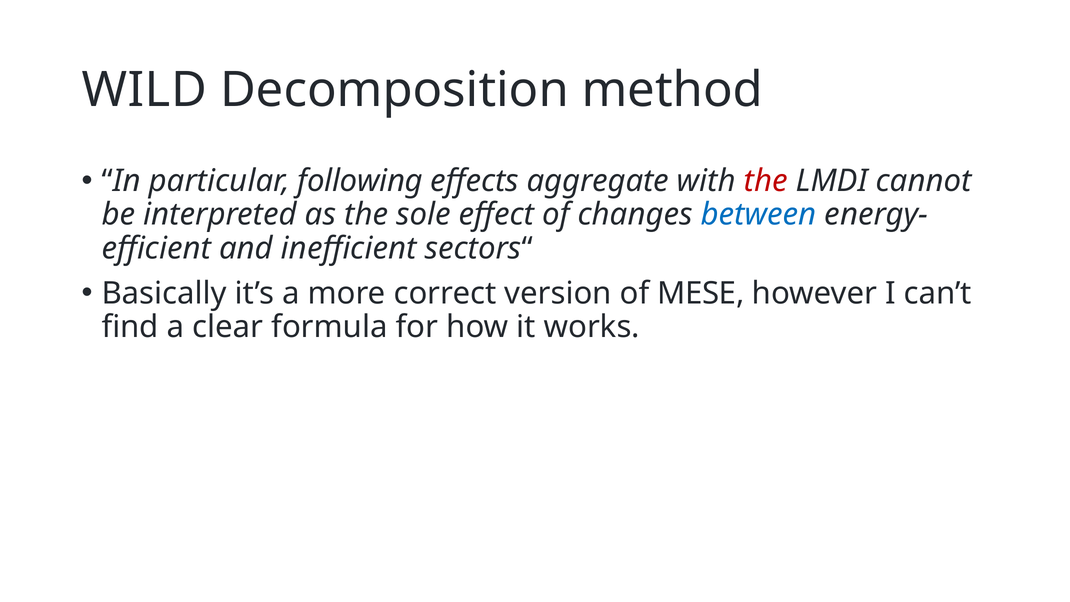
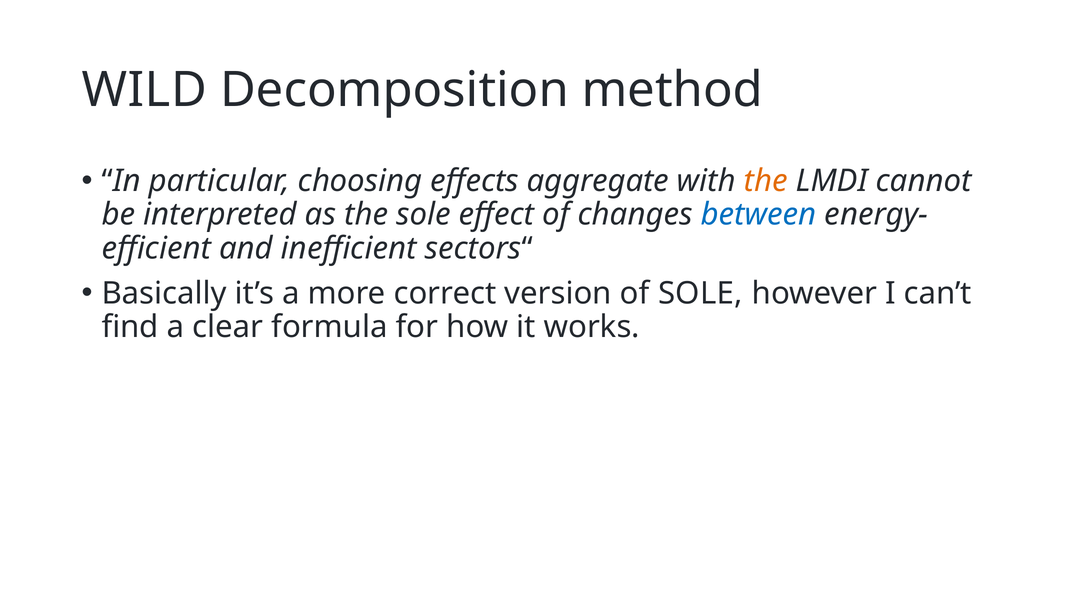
following: following -> choosing (360, 181)
the colour: red -> orange (766, 181)
of MESE: MESE -> SOLE (700, 293)
